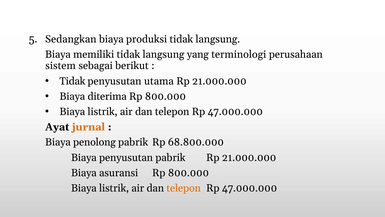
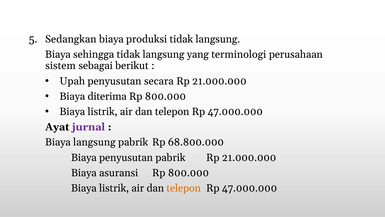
memiliki: memiliki -> sehingga (94, 54)
Tidak: Tidak -> Upah (72, 81)
utama: utama -> secara (159, 81)
jurnal colour: orange -> purple (89, 127)
Biaya penolong: penolong -> langsung (94, 142)
